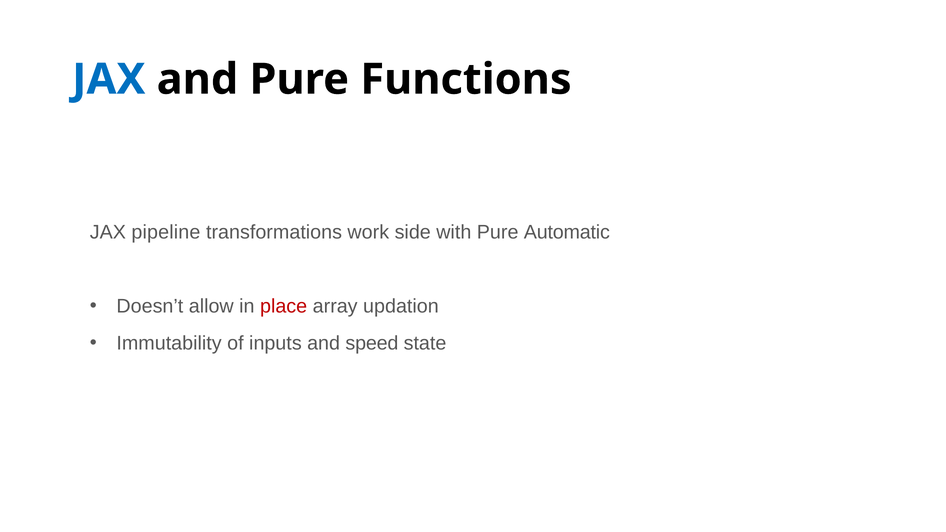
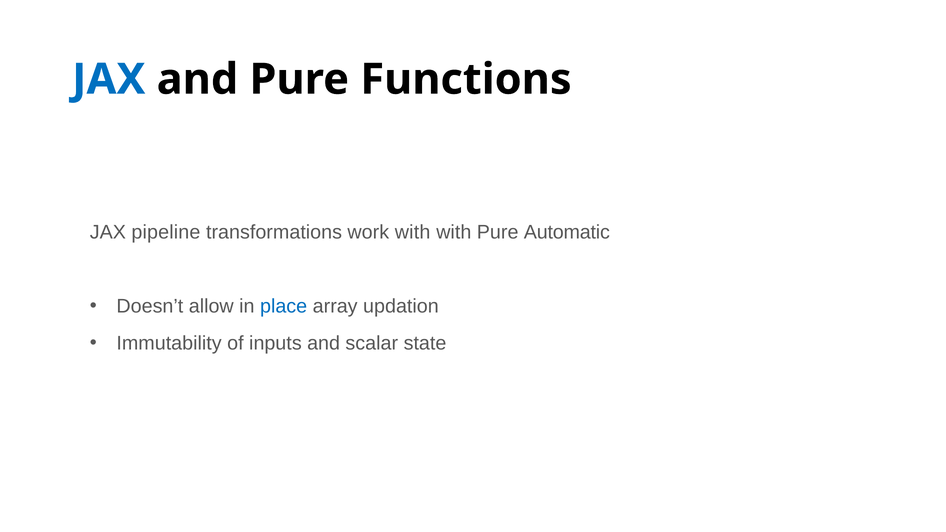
work side: side -> with (413, 232)
place colour: red -> blue (284, 306)
speed: speed -> scalar (372, 343)
